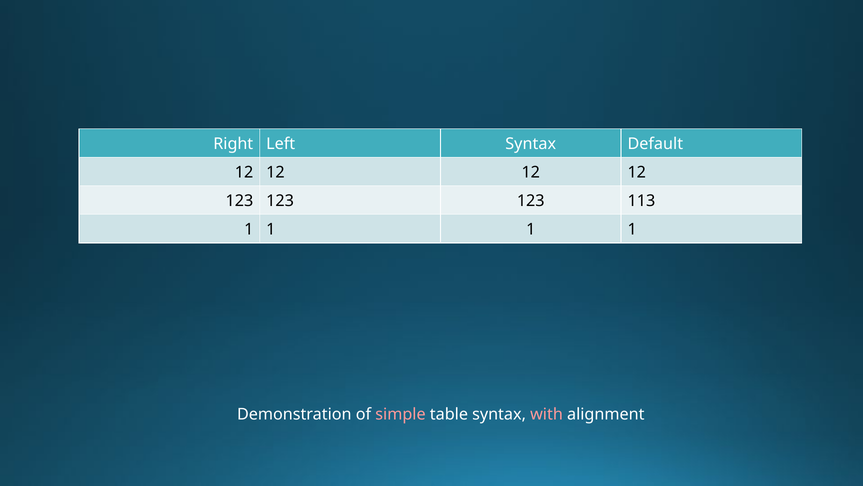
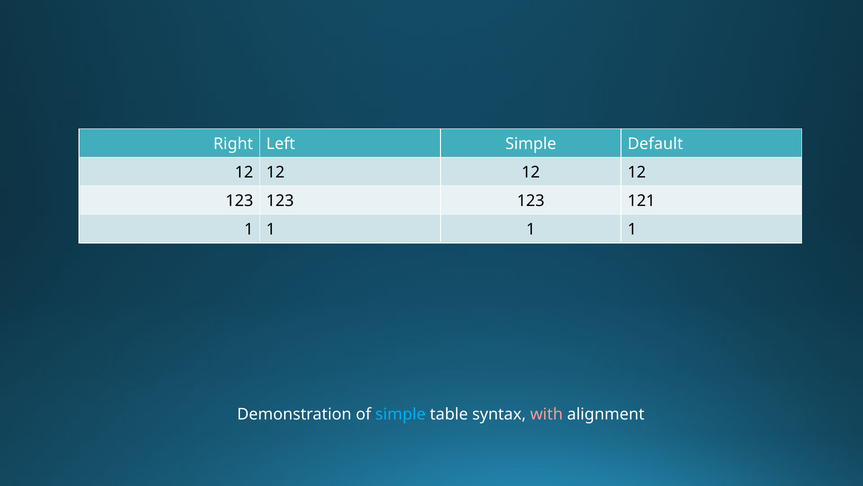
Left Syntax: Syntax -> Simple (531, 144)
113: 113 -> 121 (641, 201)
simple colour: pink -> light blue (400, 414)
